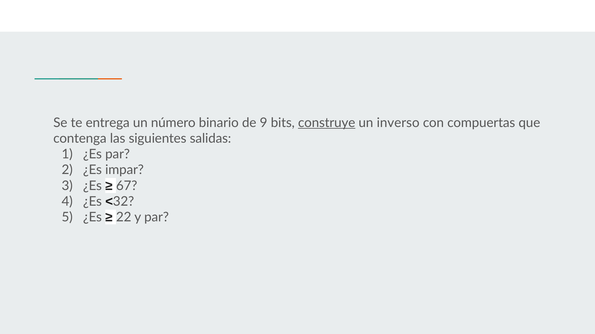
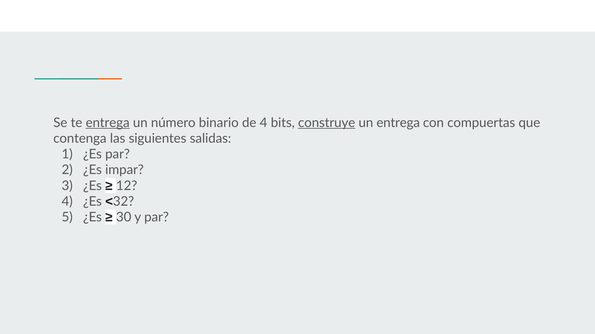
entrega underline: none -> present (108, 123)
de 9: 9 -> 4 (264, 123)
un inverso: inverso -> entrega (398, 123)
67: 67 -> 12 (127, 186)
22: 22 -> 30 (124, 218)
